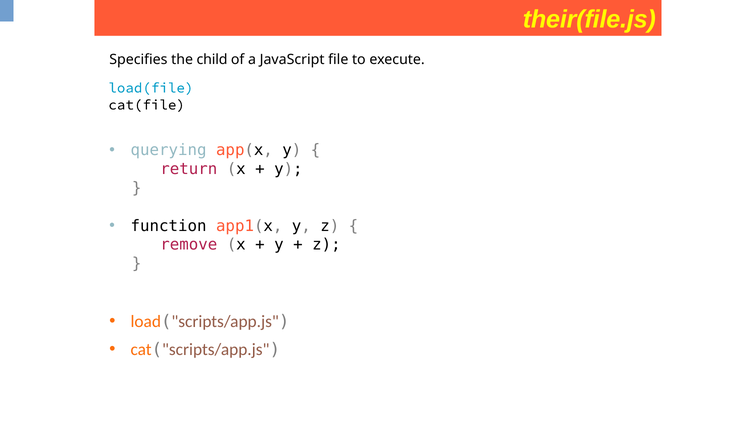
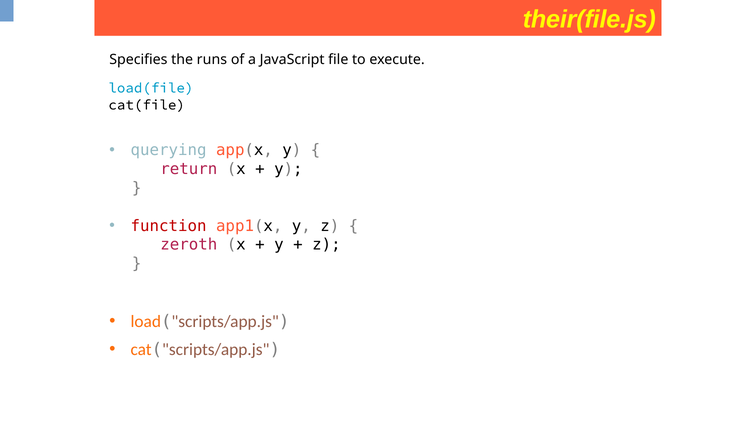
child: child -> runs (212, 60)
function colour: black -> red (169, 226)
remove: remove -> zeroth (189, 245)
